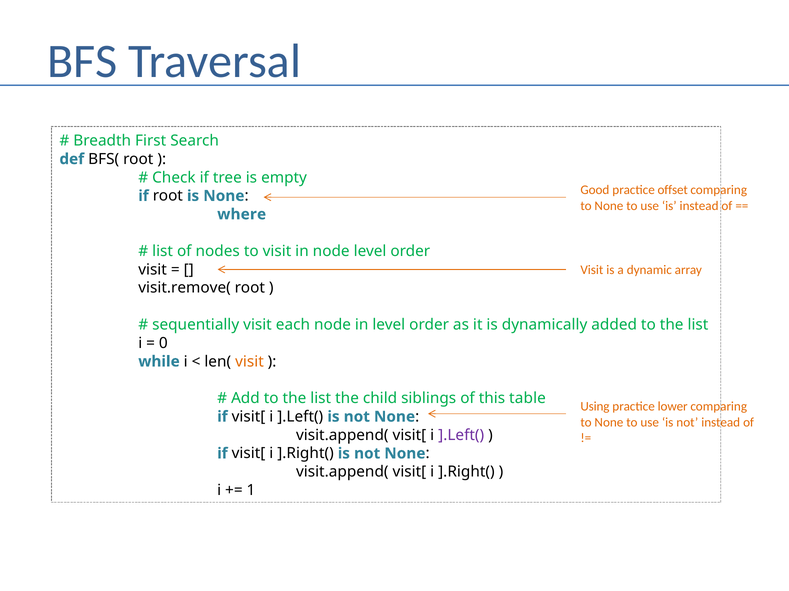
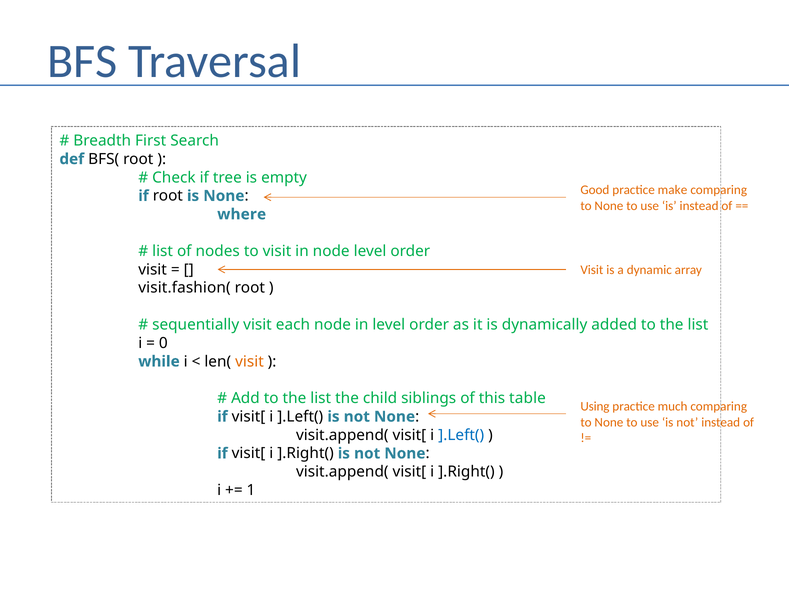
offset: offset -> make (673, 190)
visit.remove(: visit.remove( -> visit.fashion( (184, 288)
lower: lower -> much (673, 407)
].Left( colour: purple -> blue (461, 436)
